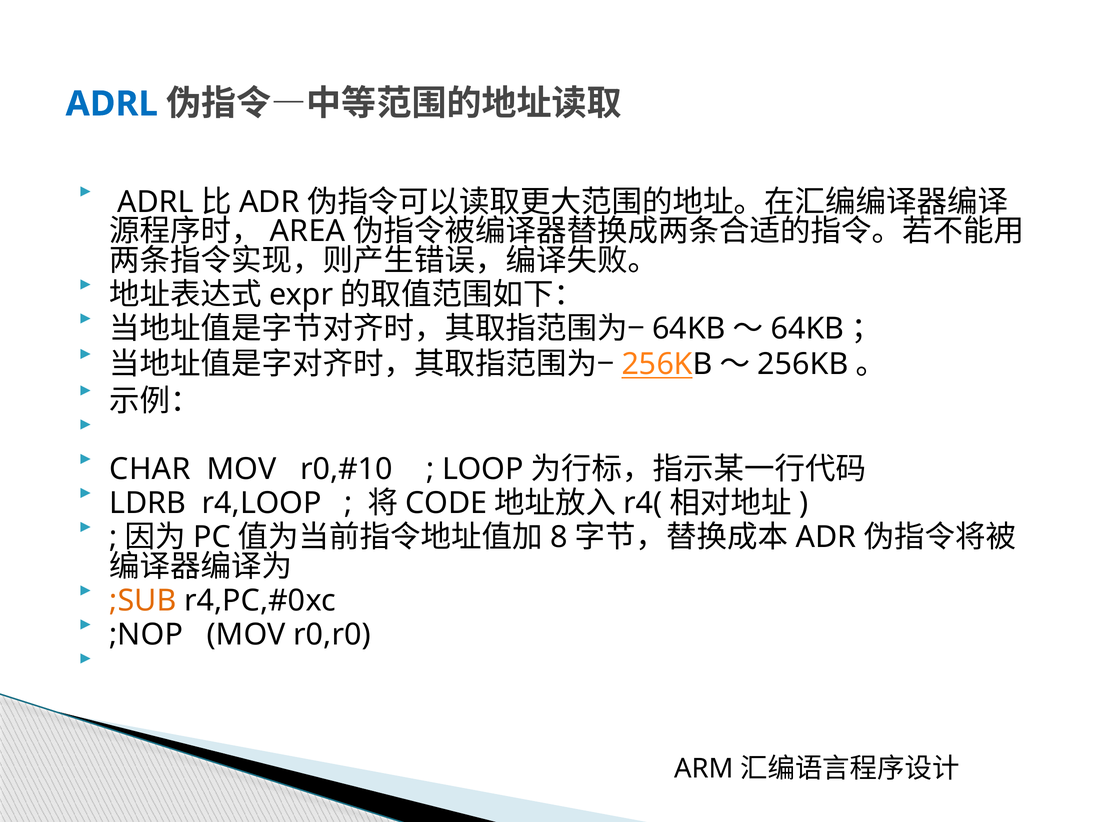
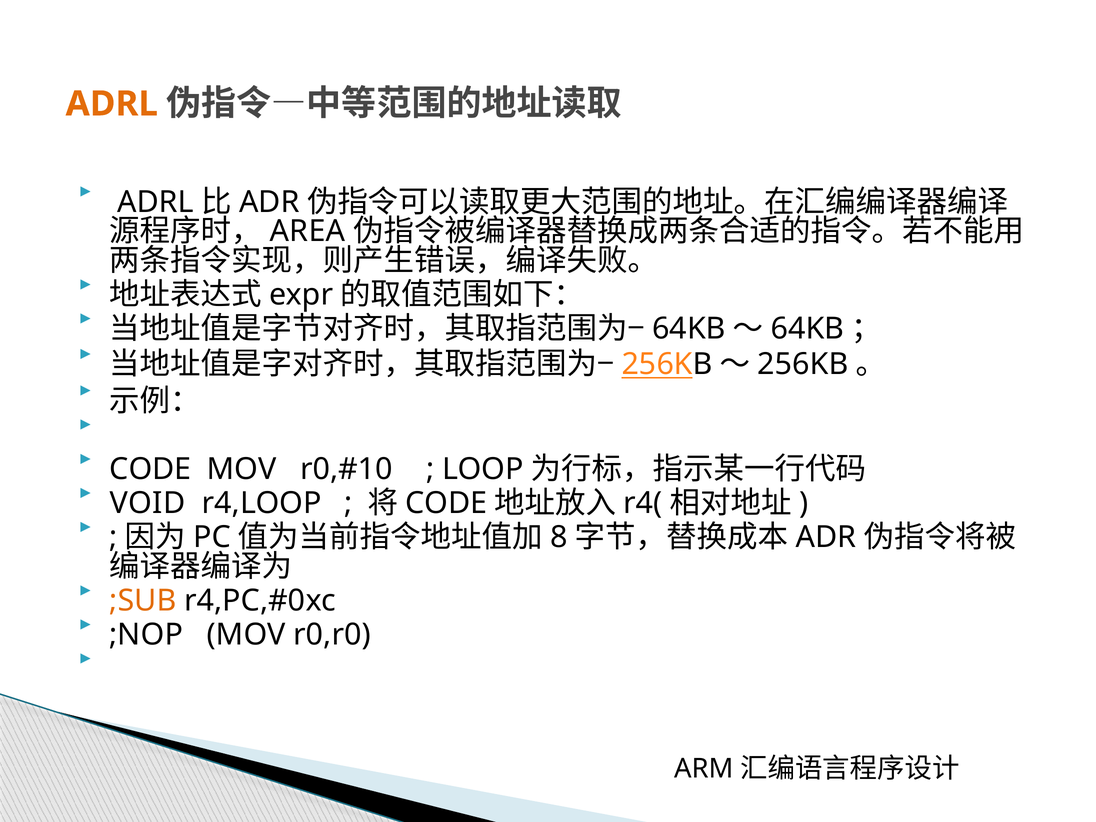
ADRL colour: blue -> orange (112, 104)
CHAR: CHAR -> CODE (150, 469)
LDRB: LDRB -> VOID (148, 503)
